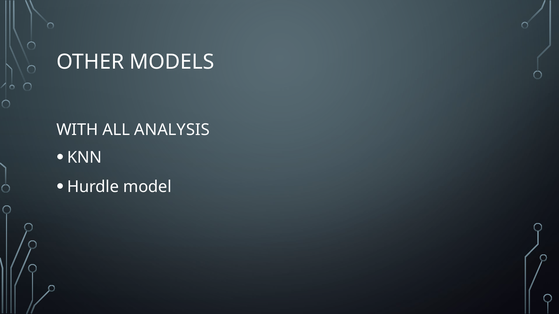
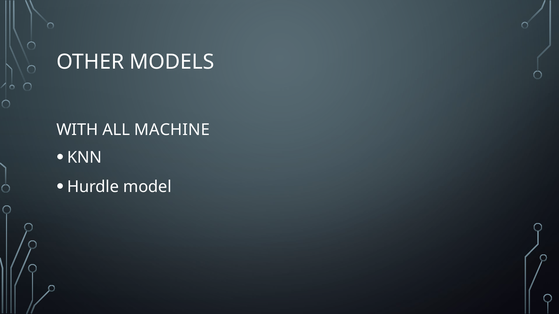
ANALYSIS: ANALYSIS -> MACHINE (172, 130)
